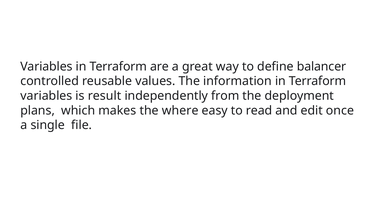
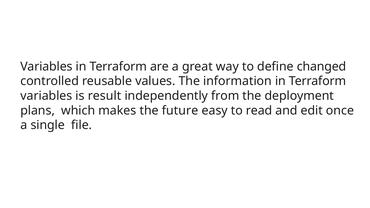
balancer: balancer -> changed (322, 67)
where: where -> future (180, 111)
